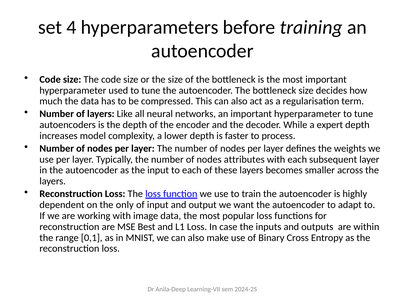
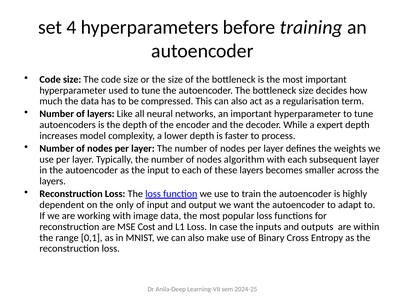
attributes: attributes -> algorithm (244, 160)
Best: Best -> Cost (147, 227)
